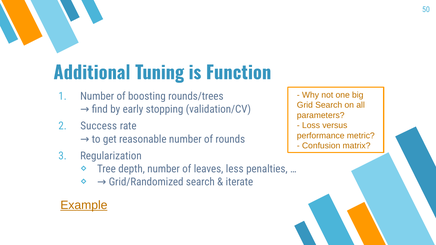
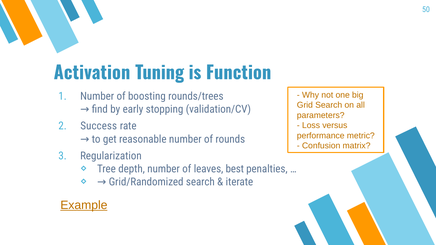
Additional: Additional -> Activation (92, 73)
less: less -> best (235, 169)
